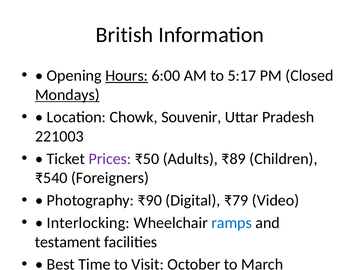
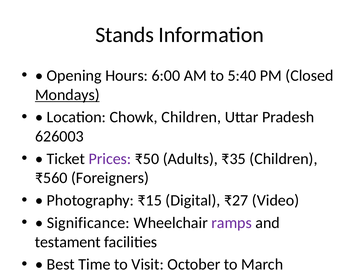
British: British -> Stands (125, 35)
Hours underline: present -> none (127, 76)
5:17: 5:17 -> 5:40 (242, 76)
Chowk Souvenir: Souvenir -> Children (191, 117)
221003: 221003 -> 626003 (59, 136)
₹89: ₹89 -> ₹35 (234, 159)
₹540: ₹540 -> ₹560 (51, 178)
₹90: ₹90 -> ₹15 (150, 200)
₹79: ₹79 -> ₹27 (236, 200)
Interlocking: Interlocking -> Significance (88, 223)
ramps colour: blue -> purple (232, 223)
